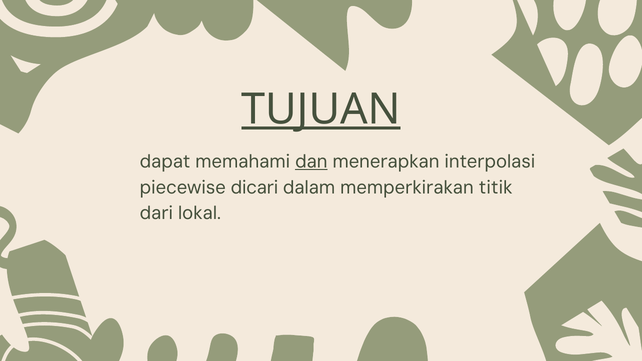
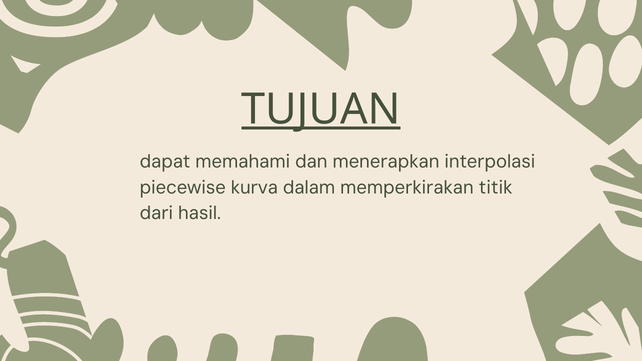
dan underline: present -> none (311, 162)
dicari: dicari -> kurva (254, 188)
lokal: lokal -> hasil (199, 213)
